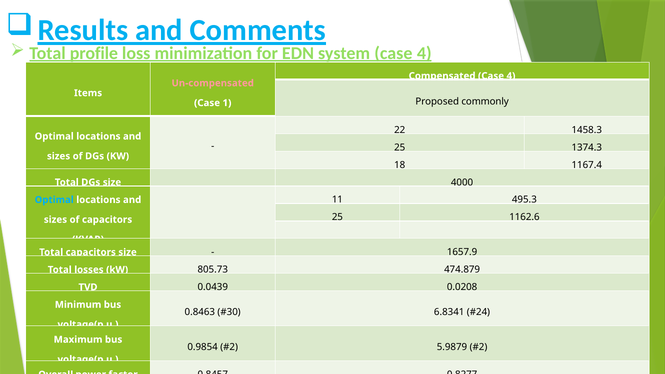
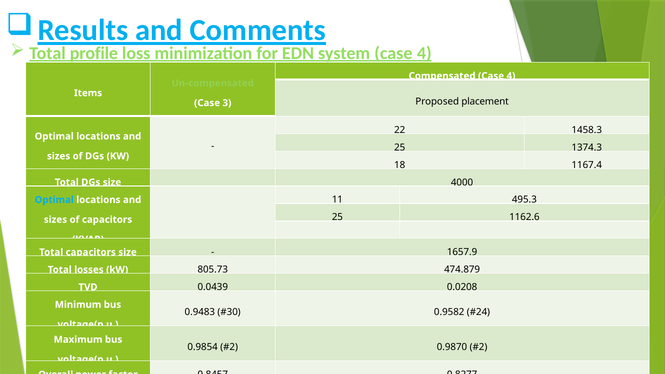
Un-compensated colour: pink -> light green (213, 83)
commonly: commonly -> placement (485, 102)
1: 1 -> 3 (227, 103)
0.8463: 0.8463 -> 0.9483 (200, 312)
6.8341: 6.8341 -> 0.9582 (449, 312)
5.9879: 5.9879 -> 0.9870 (452, 347)
